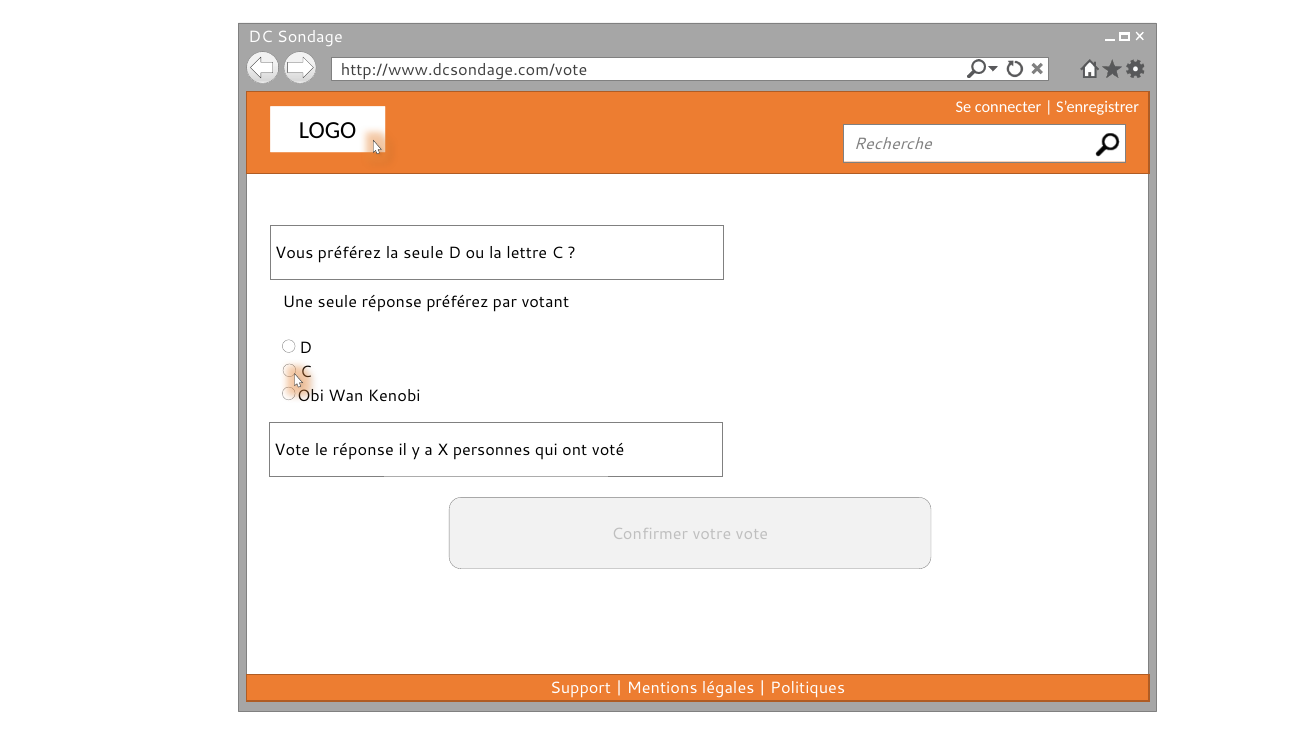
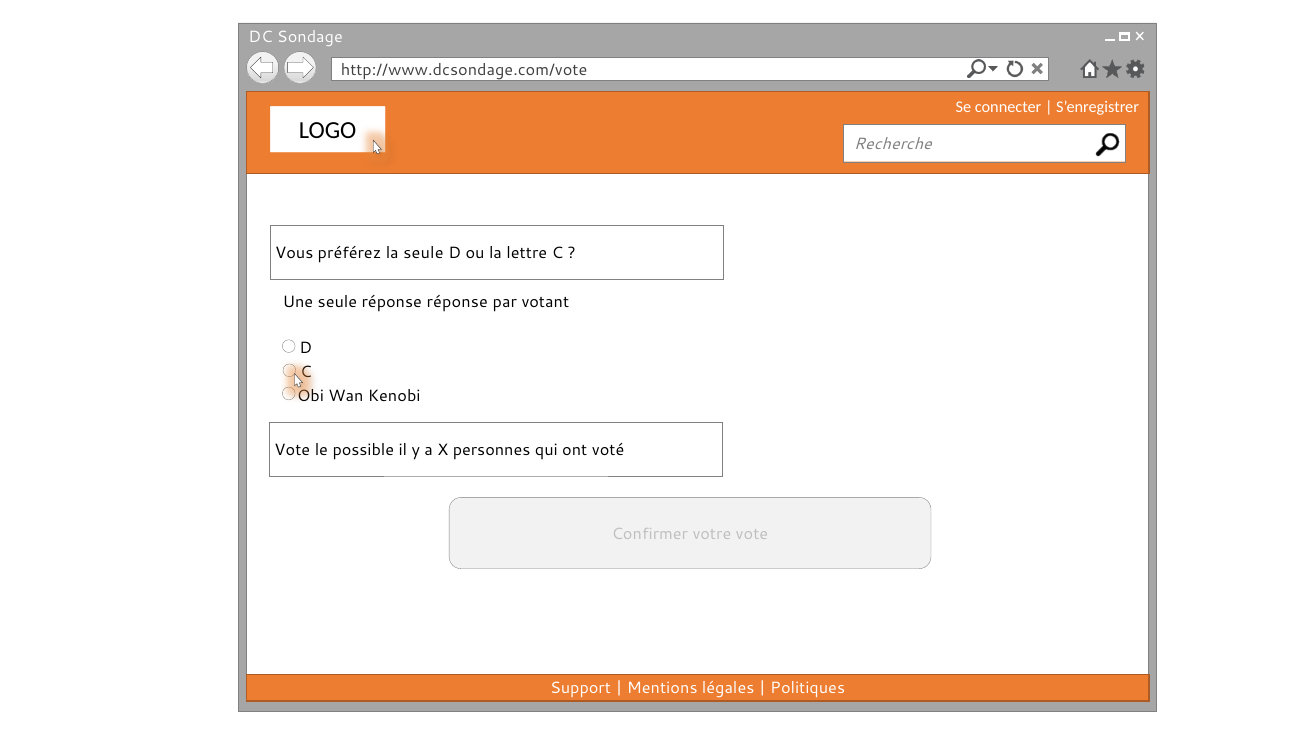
réponse préférez: préférez -> réponse (457, 302)
le réponse: réponse -> possible (363, 450)
